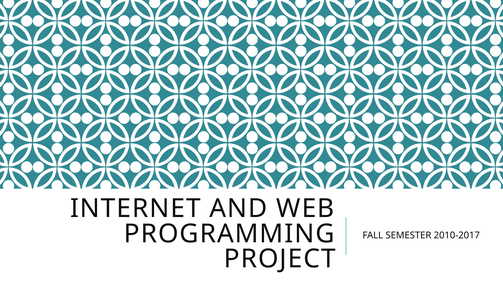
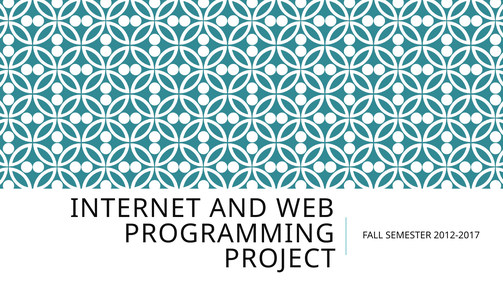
2010-2017: 2010-2017 -> 2012-2017 (457, 235)
